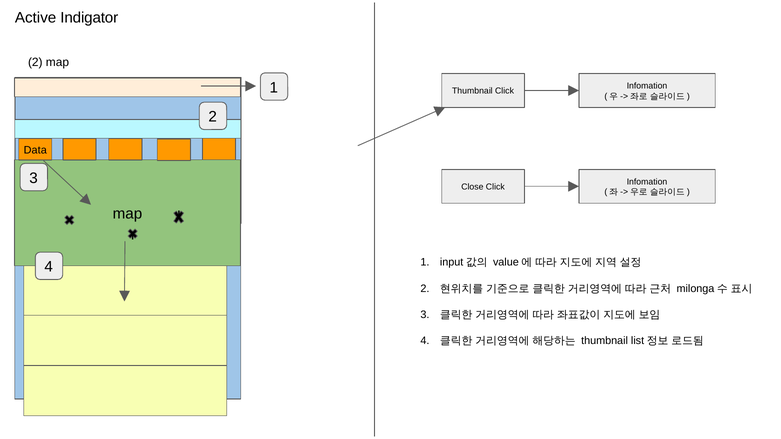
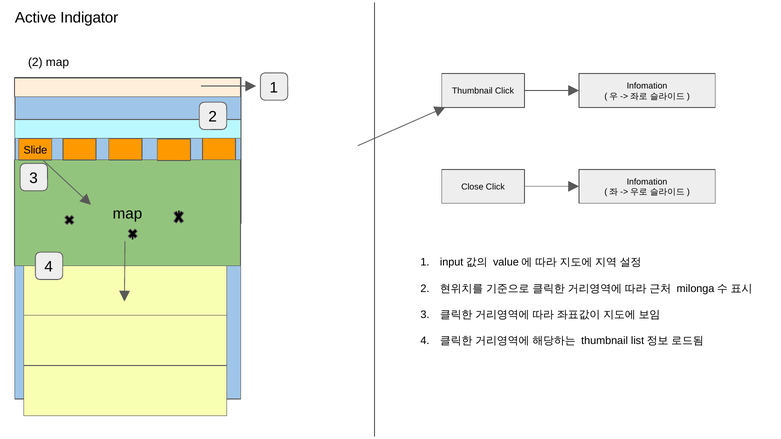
Data: Data -> Slide (35, 150)
